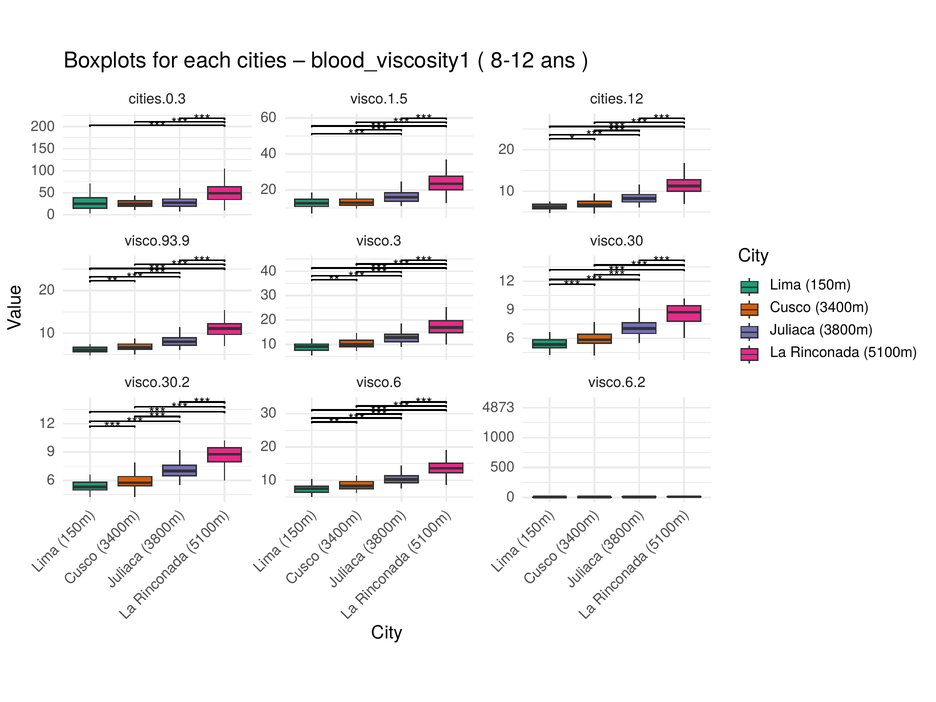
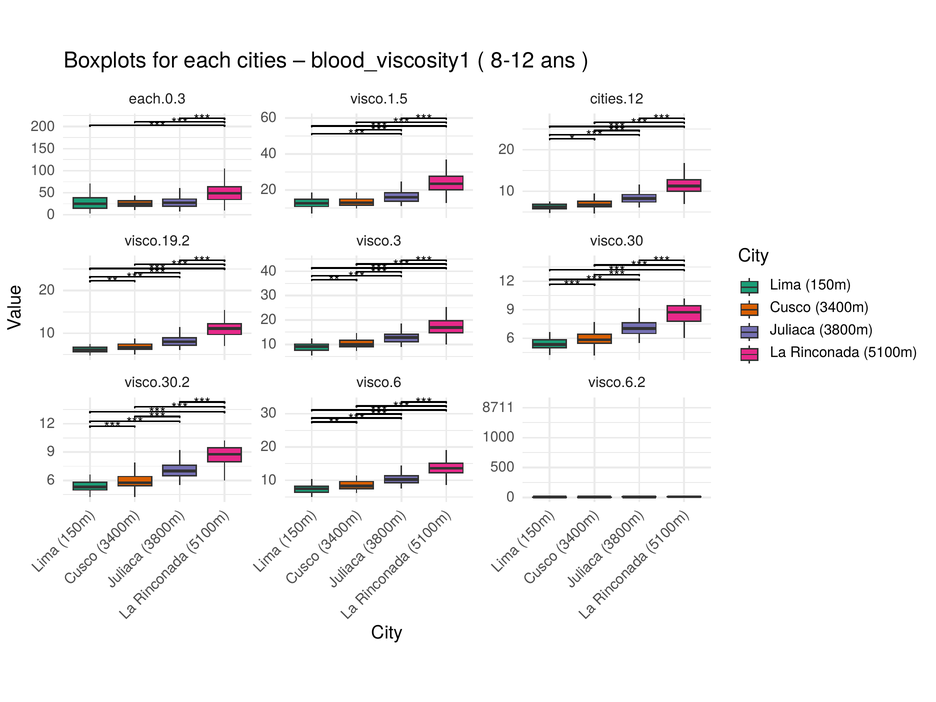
cities.0.3: cities.0.3 -> each.0.3 (157, 99)
visco.93.9: visco.93.9 -> visco.19.2 (157, 241)
4873: 4873 -> 8711 (498, 407)
